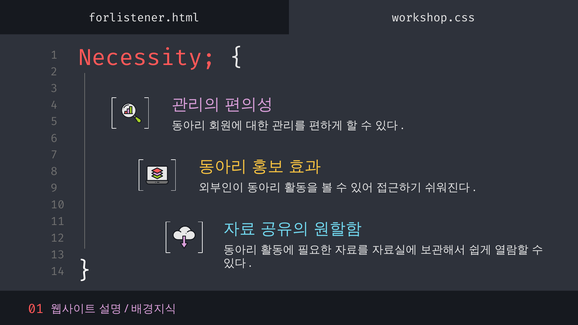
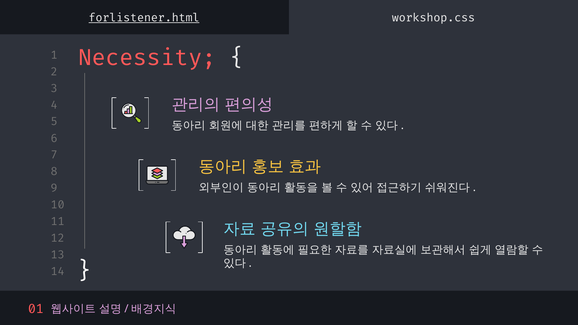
forlistener.html underline: none -> present (144, 18)
